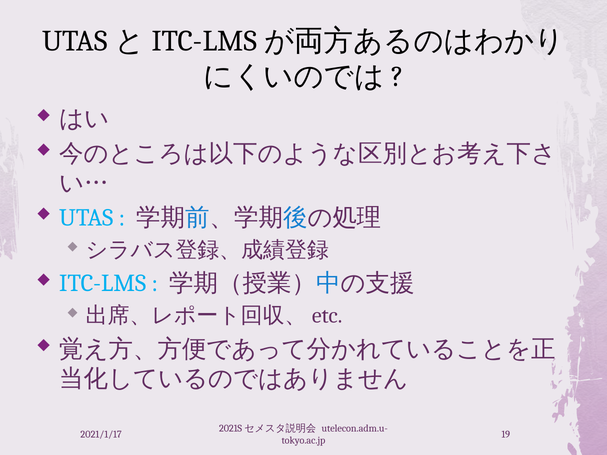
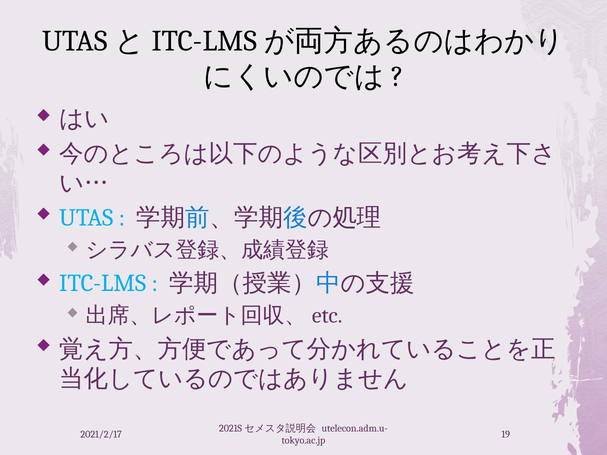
2021/1/17: 2021/1/17 -> 2021/2/17 (101, 435)
